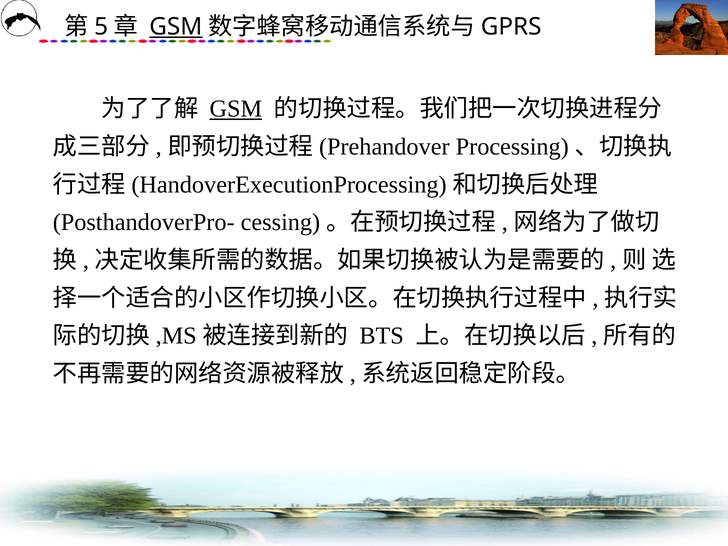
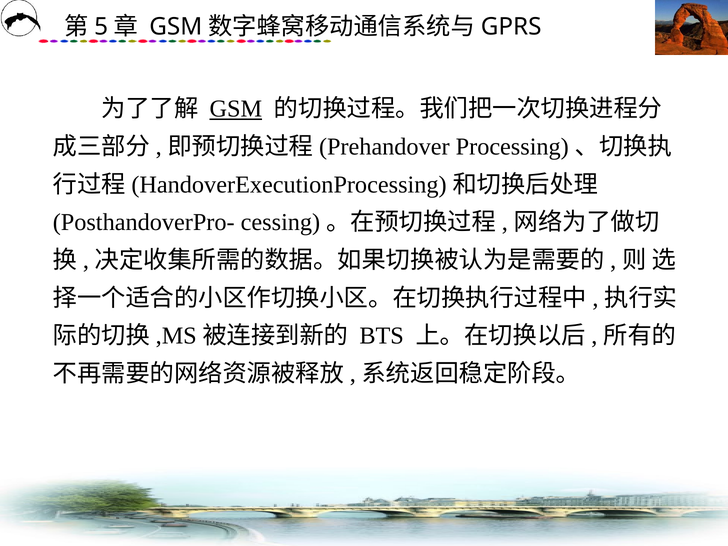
GSM underline: present -> none (176, 27)
